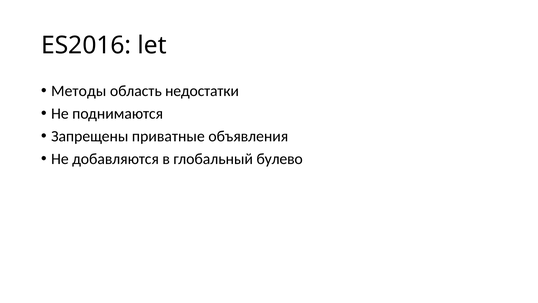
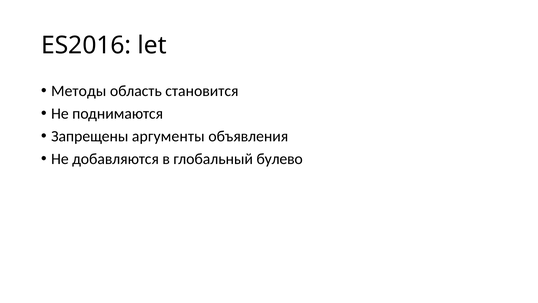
недостатки: недостатки -> становится (202, 91)
приватные: приватные -> аргументы (168, 136)
